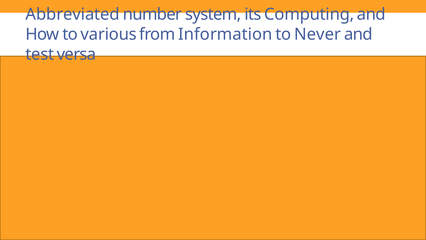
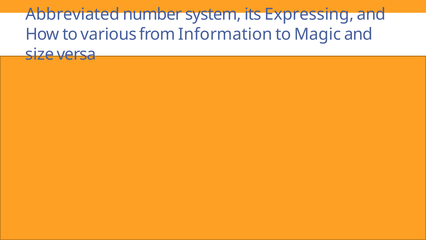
Computing: Computing -> Expressing (309, 14)
Never: Never -> Magic (318, 34)
test: test -> size (40, 54)
